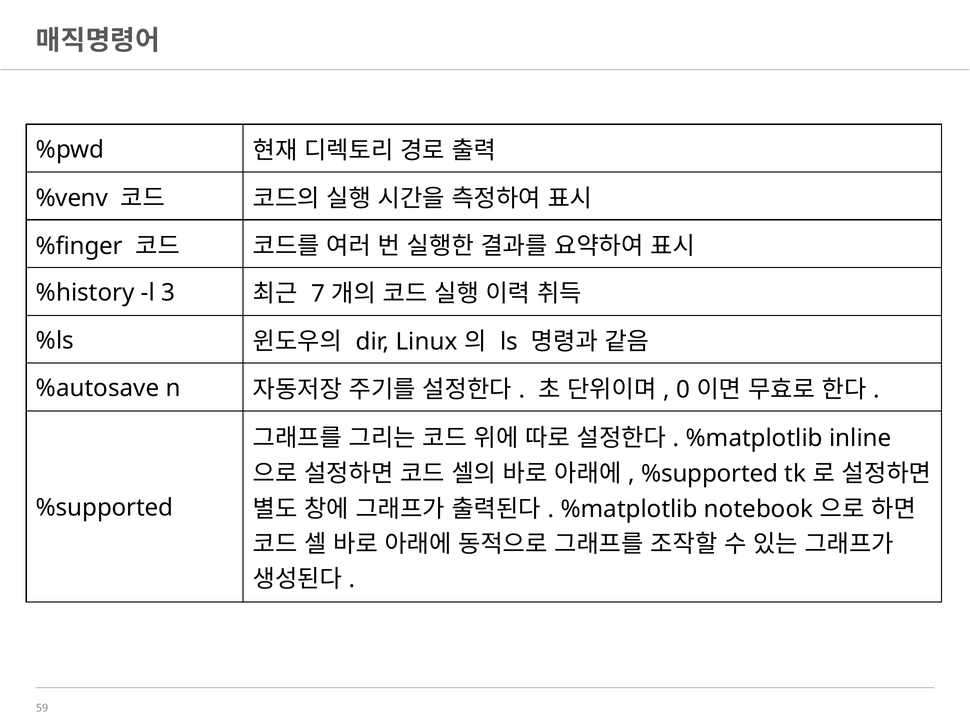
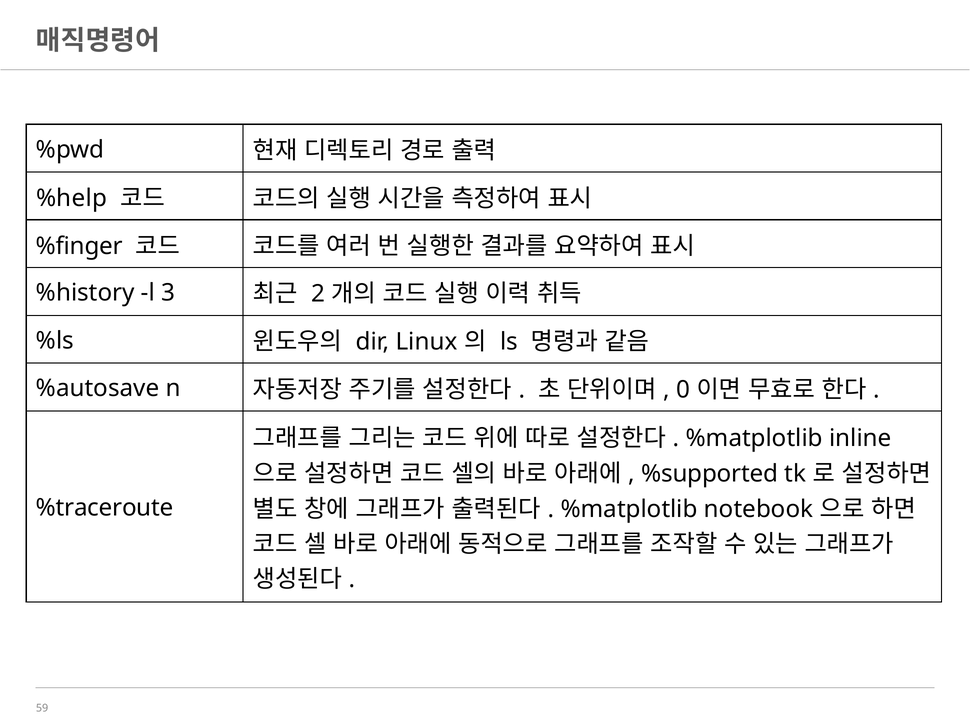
%venv: %venv -> %help (72, 198)
7: 7 -> 2 (318, 294)
%supported: %supported -> %traceroute (105, 507)
